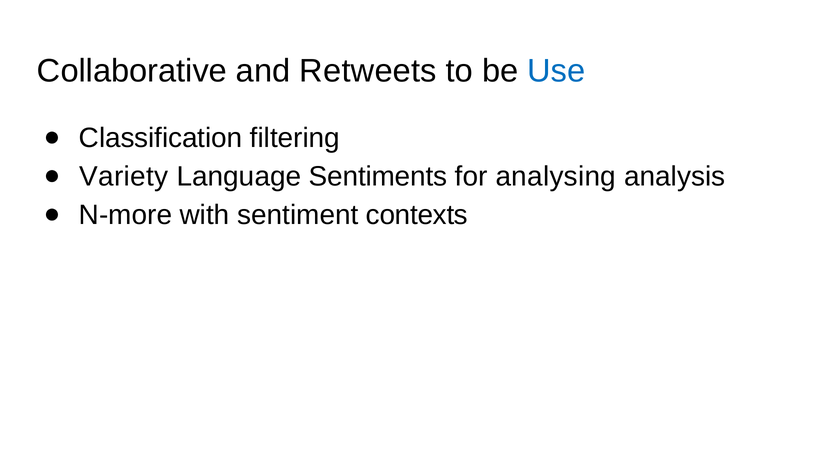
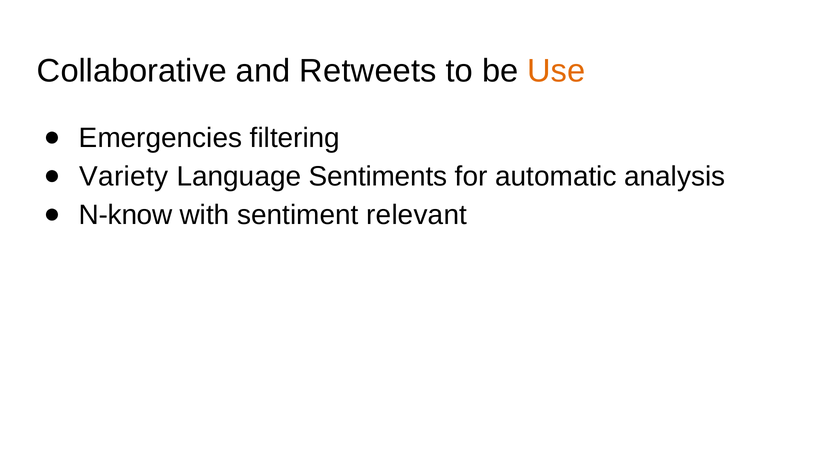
Use colour: blue -> orange (556, 71)
Classification: Classification -> Emergencies (161, 138)
analysing: analysing -> automatic (556, 176)
N-more: N-more -> N-know (126, 215)
contexts: contexts -> relevant (417, 215)
